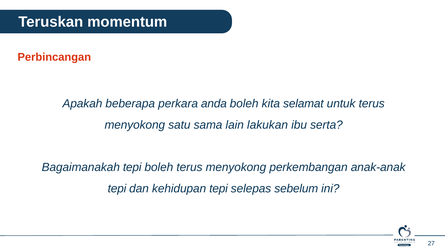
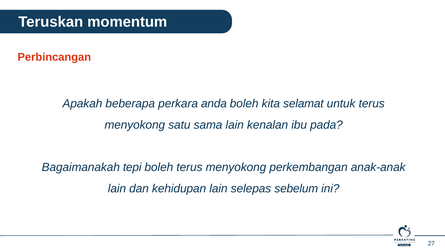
lakukan: lakukan -> kenalan (268, 125)
serta: serta -> pada (326, 125)
tepi: tepi -> lain (117, 188)
kehidupan tepi: tepi -> lain (218, 188)
